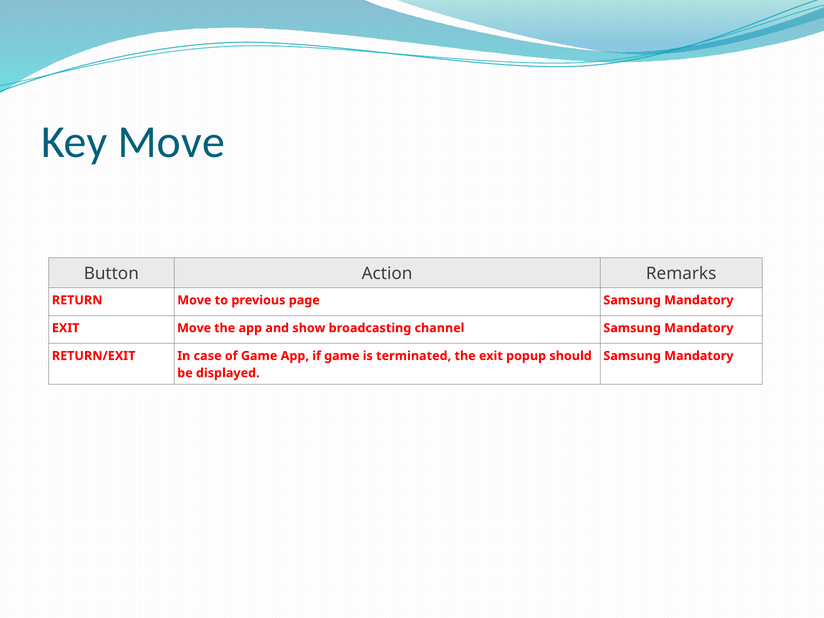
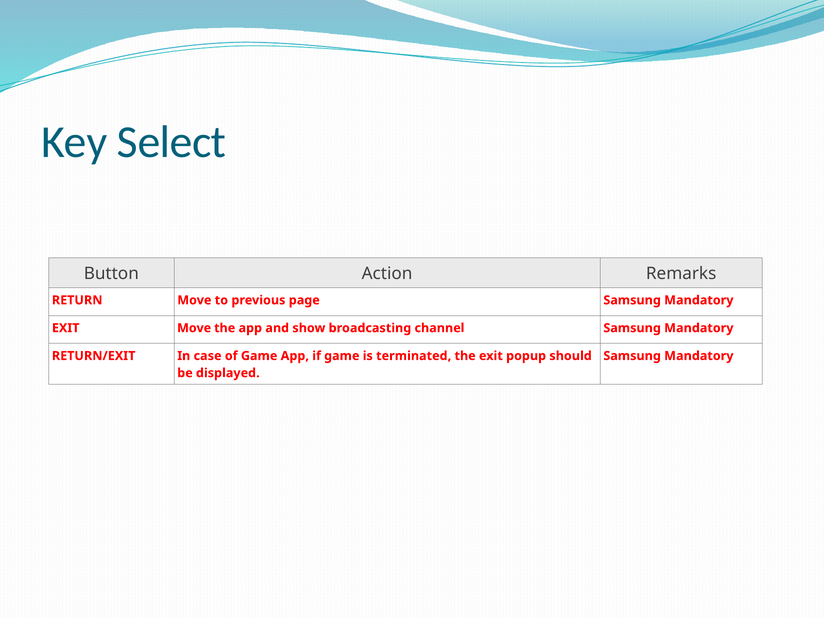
Key Move: Move -> Select (172, 142)
